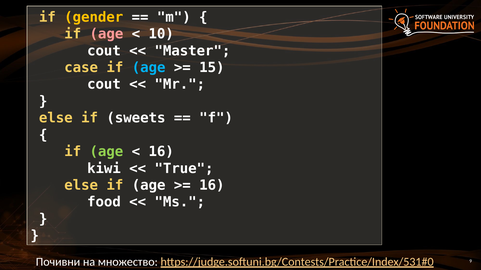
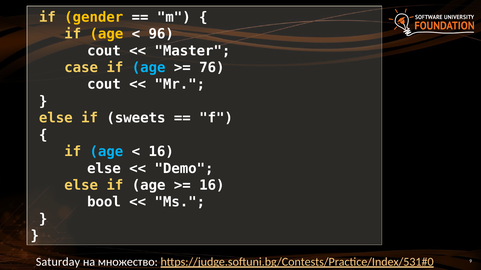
age colour: pink -> yellow (106, 34)
10: 10 -> 96 (161, 34)
15: 15 -> 76 (212, 68)
age colour: light green -> light blue (106, 152)
kiwi: kiwi -> else (104, 169)
True: True -> Demo (184, 169)
food: food -> bool (104, 203)
Почивни: Почивни -> Saturday (58, 263)
